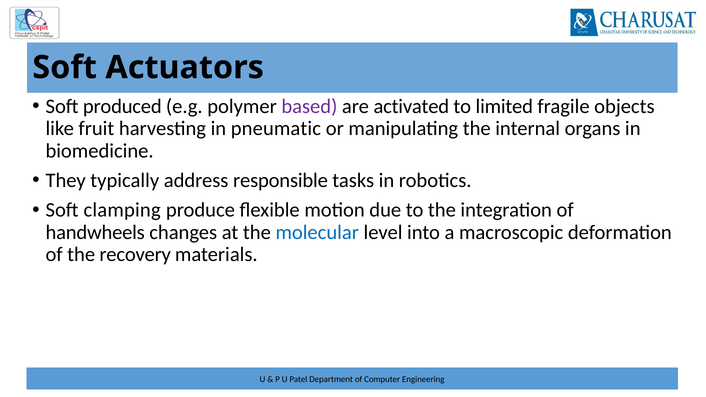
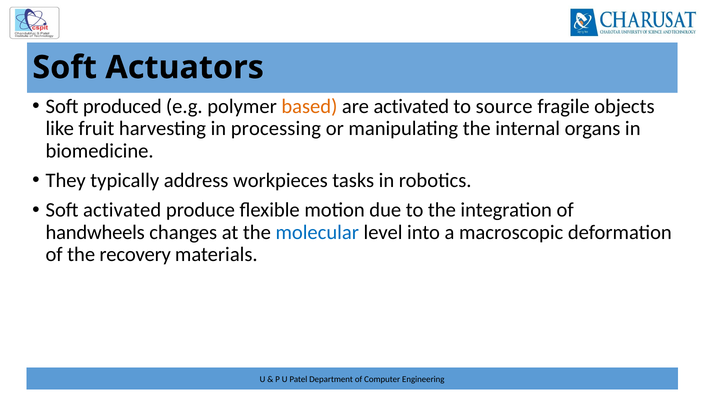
based colour: purple -> orange (309, 106)
limited: limited -> source (504, 106)
pneumatic: pneumatic -> processing (276, 129)
responsible: responsible -> workpieces (280, 181)
Soft clamping: clamping -> activated (122, 210)
